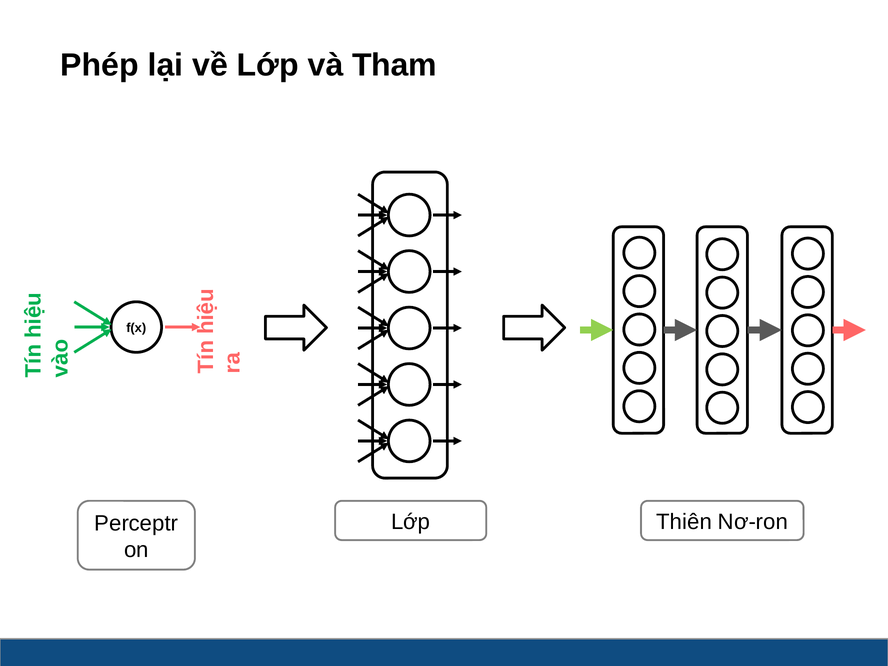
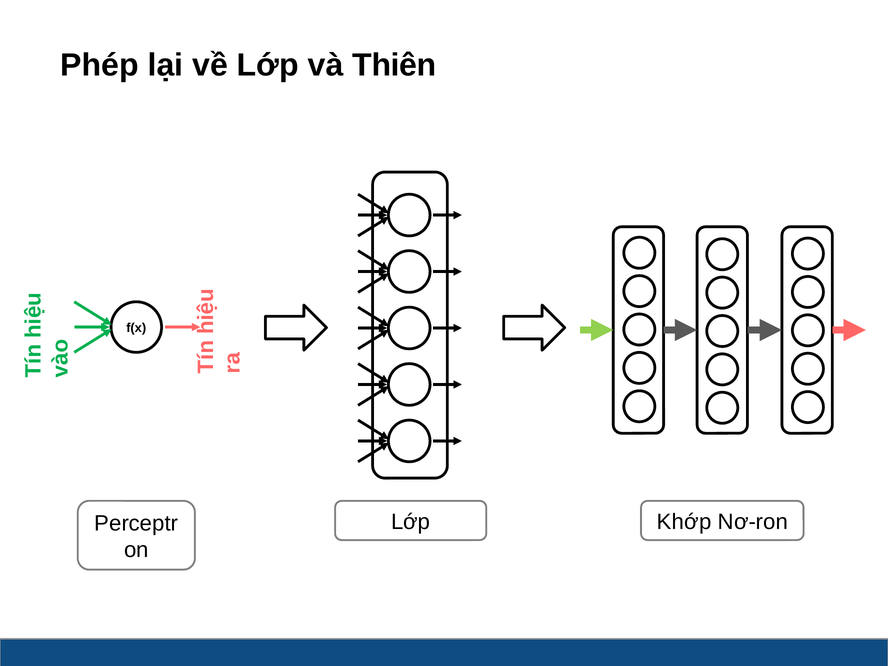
Tham: Tham -> Thiên (394, 65)
Thiên: Thiên -> Khớp (684, 522)
